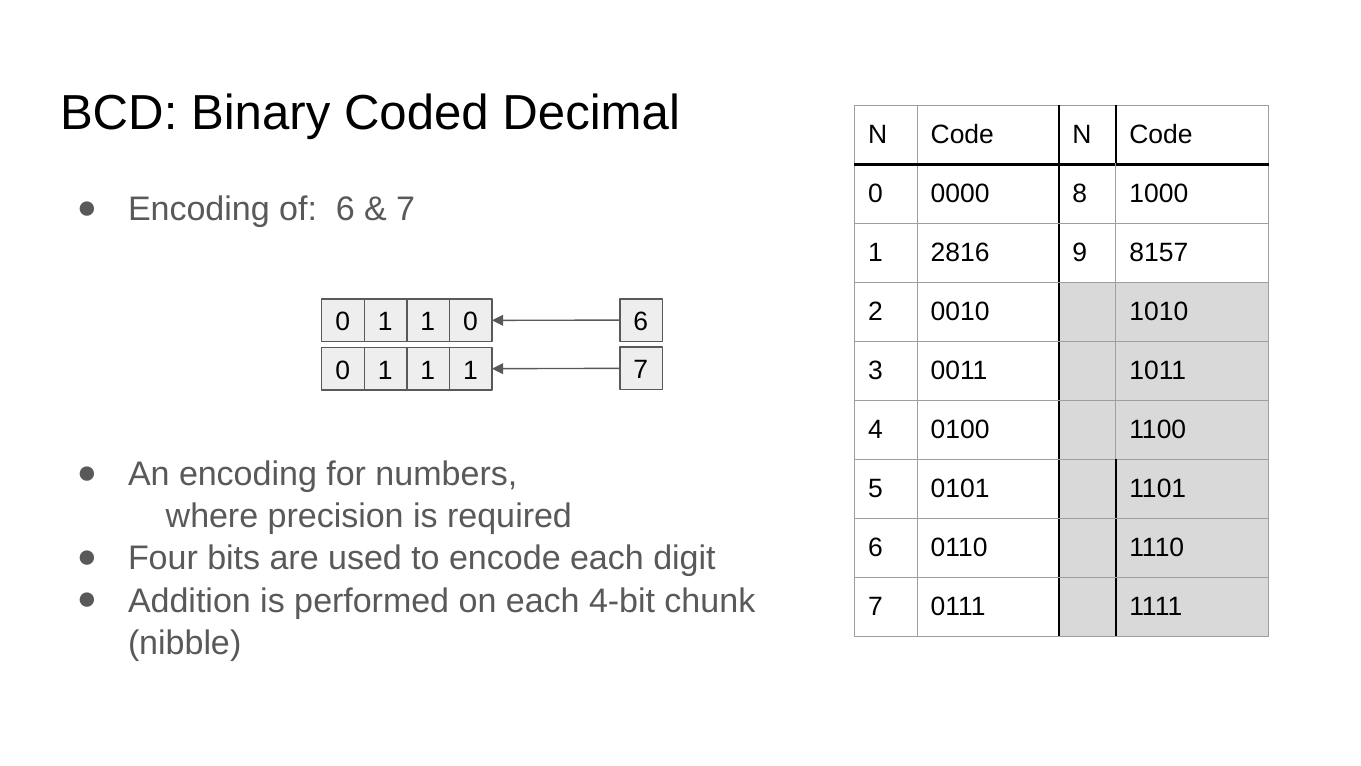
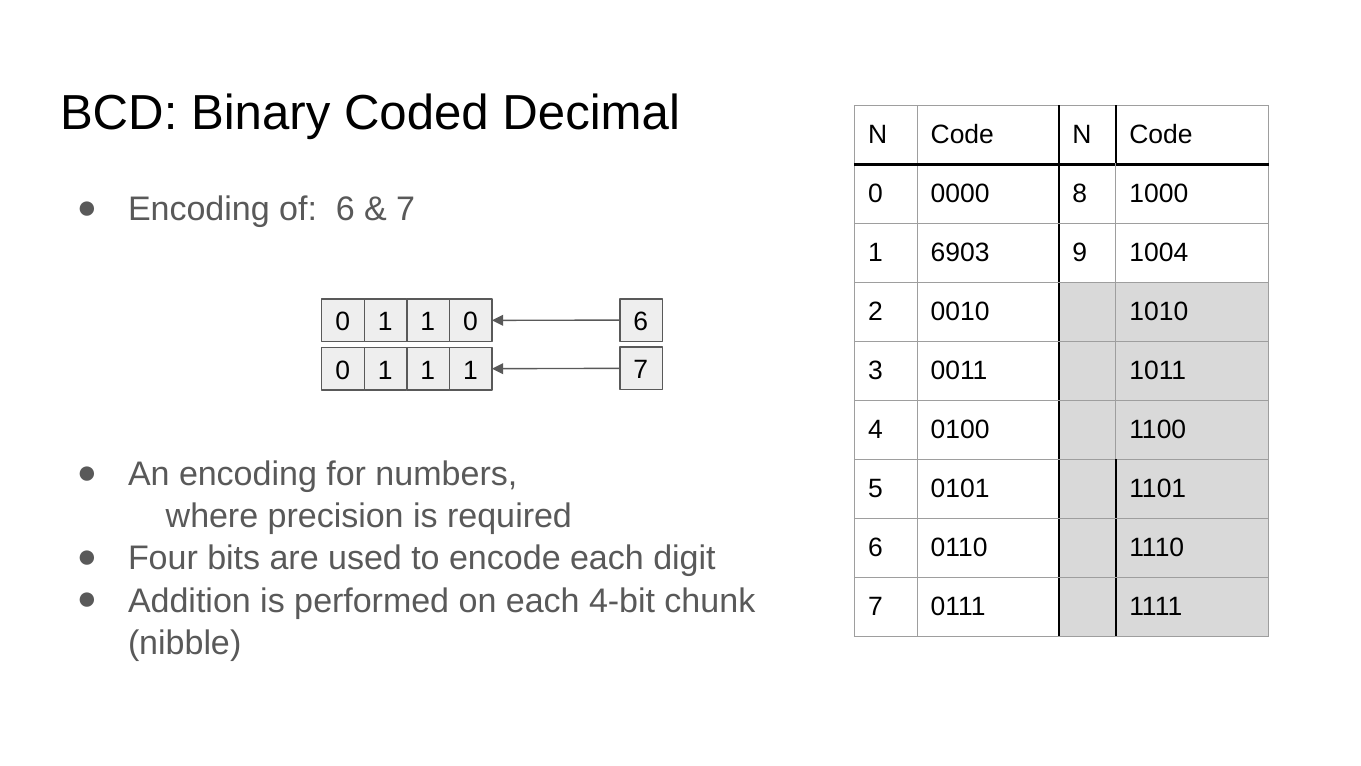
2816: 2816 -> 6903 (960, 252)
8157: 8157 -> 1004 (1159, 252)
